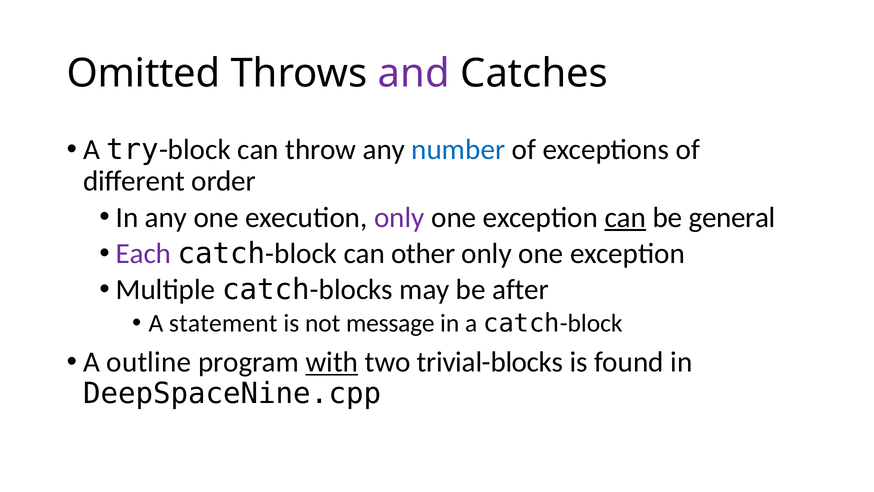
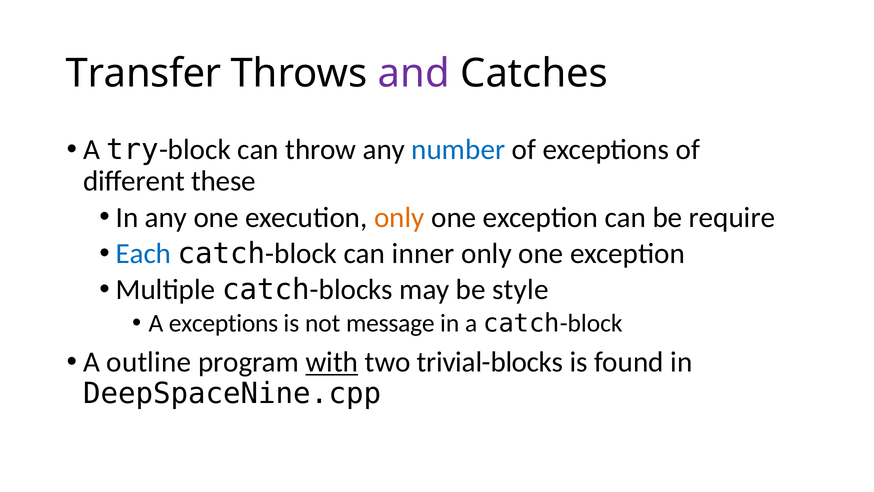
Omitted: Omitted -> Transfer (144, 73)
order: order -> these (224, 181)
only colour: purple -> orange (399, 217)
can underline: present -> none (625, 217)
general: general -> require (732, 217)
Each colour: purple -> blue (143, 253)
other: other -> inner (423, 253)
after: after -> style (520, 289)
A statement: statement -> exceptions (223, 323)
